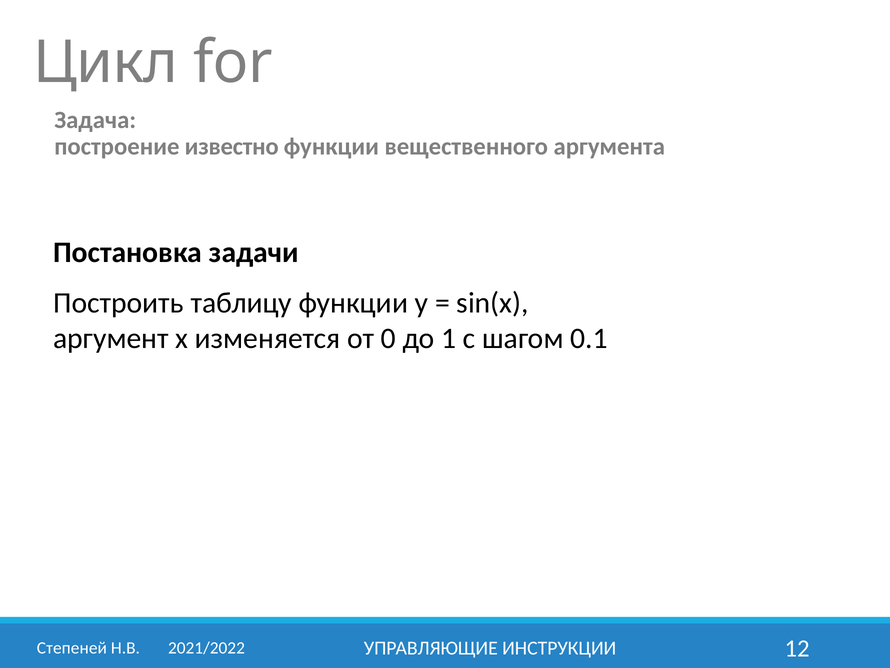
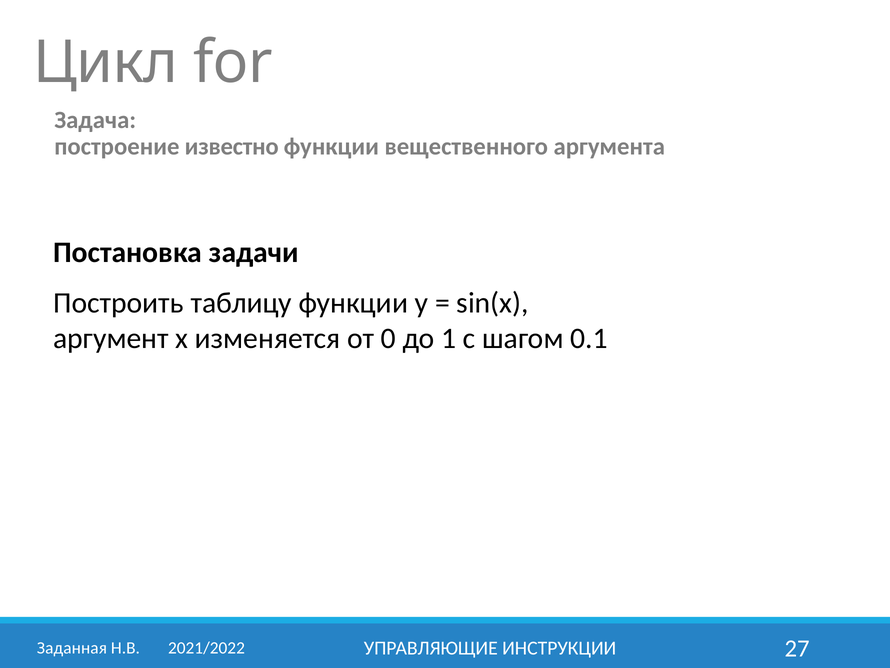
12: 12 -> 27 (797, 648)
Степеней: Степеней -> Заданная (72, 648)
